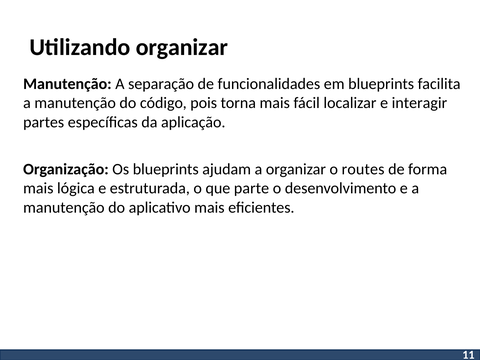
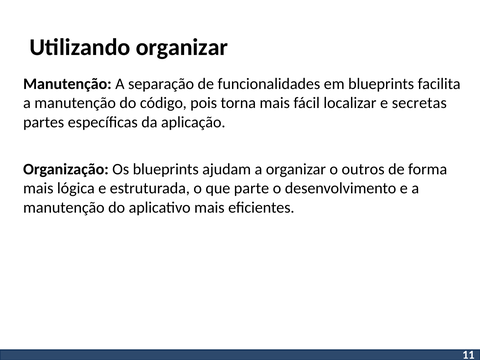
interagir: interagir -> secretas (419, 103)
routes: routes -> outros (363, 169)
